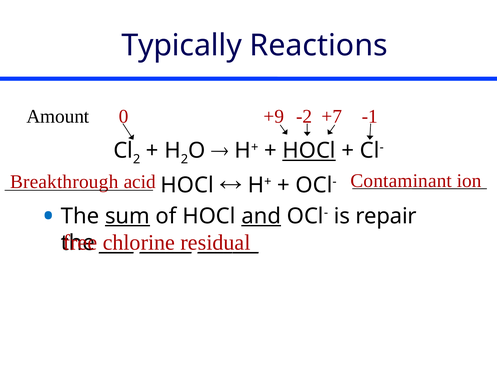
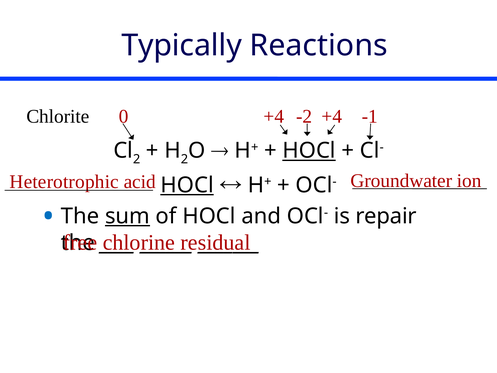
Amount: Amount -> Chlorite (58, 116)
+9: +9 -> +4 (274, 116)
-2 +7: +7 -> +4 (332, 116)
Breakthrough: Breakthrough -> Heterotrophic (64, 182)
Contaminant: Contaminant -> Groundwater (401, 181)
HOCl underline: none -> present (187, 185)
and underline: present -> none (261, 216)
